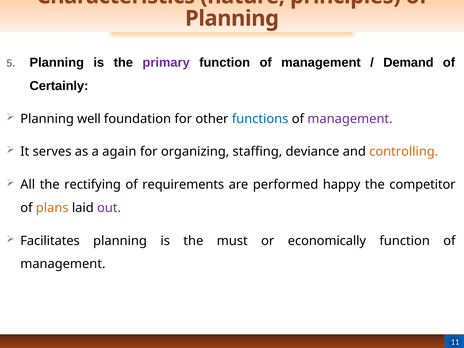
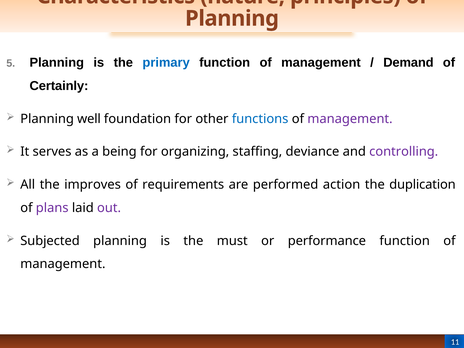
primary colour: purple -> blue (166, 63)
again: again -> being (119, 152)
controlling colour: orange -> purple (404, 152)
rectifying: rectifying -> improves (93, 185)
happy: happy -> action (342, 185)
competitor: competitor -> duplication (422, 185)
plans colour: orange -> purple (52, 208)
Facilitates: Facilitates -> Subjected (50, 241)
economically: economically -> performance (327, 241)
